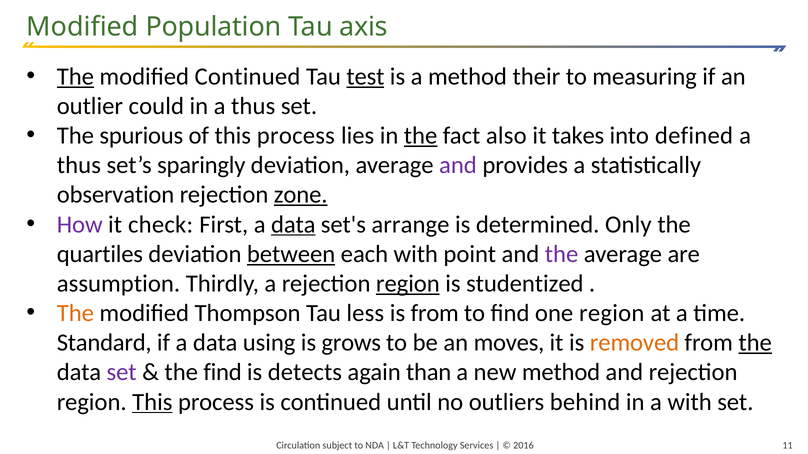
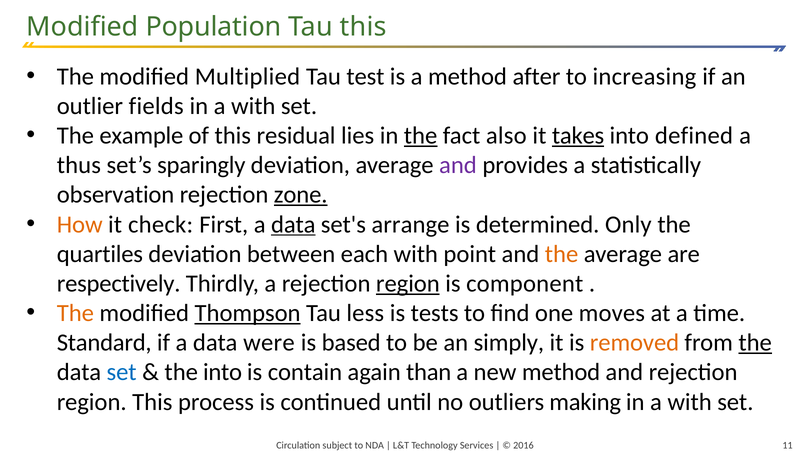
Tau axis: axis -> this (363, 27)
The underline: present -> none (75, 77)
modified Continued: Continued -> Multiplied (247, 77)
test underline: present -> none (365, 77)
their: their -> after (536, 77)
measuring: measuring -> increasing (644, 77)
could: could -> fields (156, 106)
thus: thus -> with (253, 106)
spurious: spurious -> example (141, 136)
of this process: process -> residual (296, 136)
takes underline: none -> present (578, 136)
How colour: purple -> orange (80, 225)
between underline: present -> none (291, 254)
the colour: purple -> orange (562, 254)
assumption: assumption -> respectively (119, 284)
studentized: studentized -> component (525, 284)
Thompson underline: none -> present (248, 313)
is from: from -> tests (435, 313)
one region: region -> moves (612, 313)
using: using -> were (269, 343)
grows: grows -> based (351, 343)
moves: moves -> simply (509, 343)
set colour: purple -> blue (122, 373)
the find: find -> into (223, 373)
detects: detects -> contain (305, 373)
This underline: present -> none (152, 402)
behind: behind -> making (585, 402)
